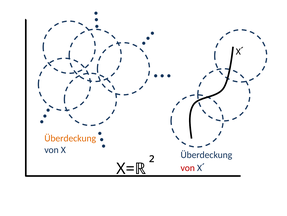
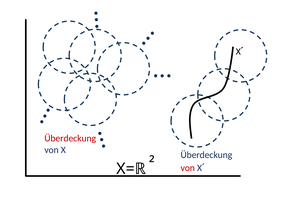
Überdeckung colour: orange -> red (70, 138)
